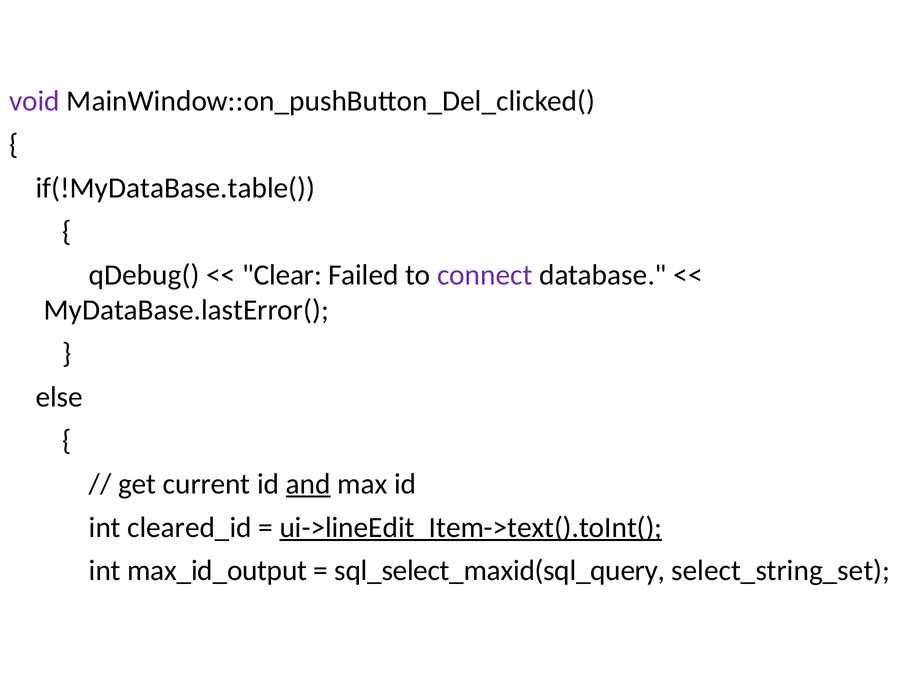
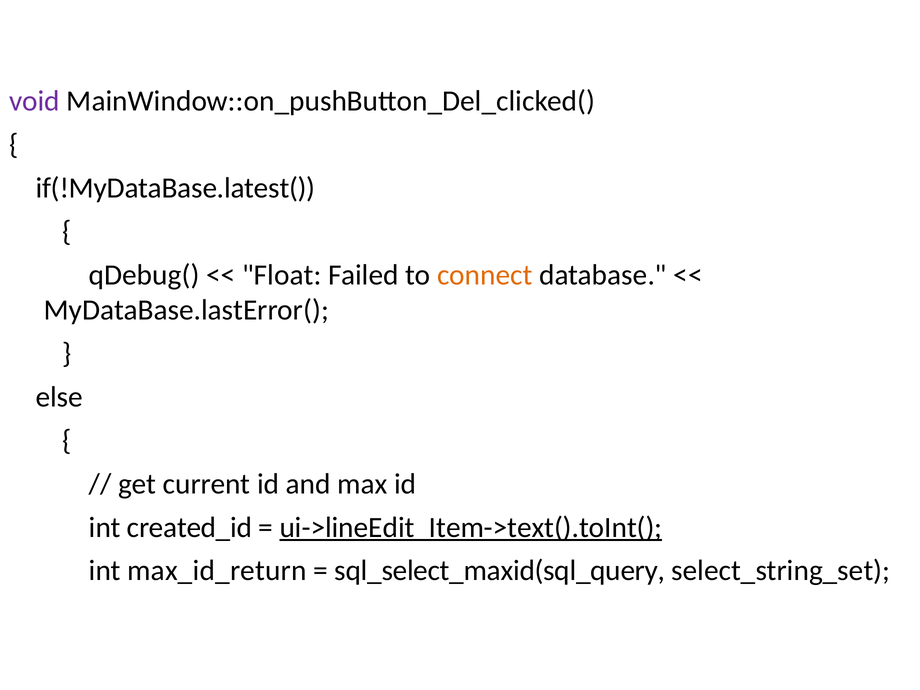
if(!MyDataBase.table(: if(!MyDataBase.table( -> if(!MyDataBase.latest( (175, 188)
Clear: Clear -> Float (282, 275)
connect colour: purple -> orange (485, 275)
and underline: present -> none (308, 484)
cleared_id: cleared_id -> created_id (190, 527)
max_id_output: max_id_output -> max_id_return (217, 571)
